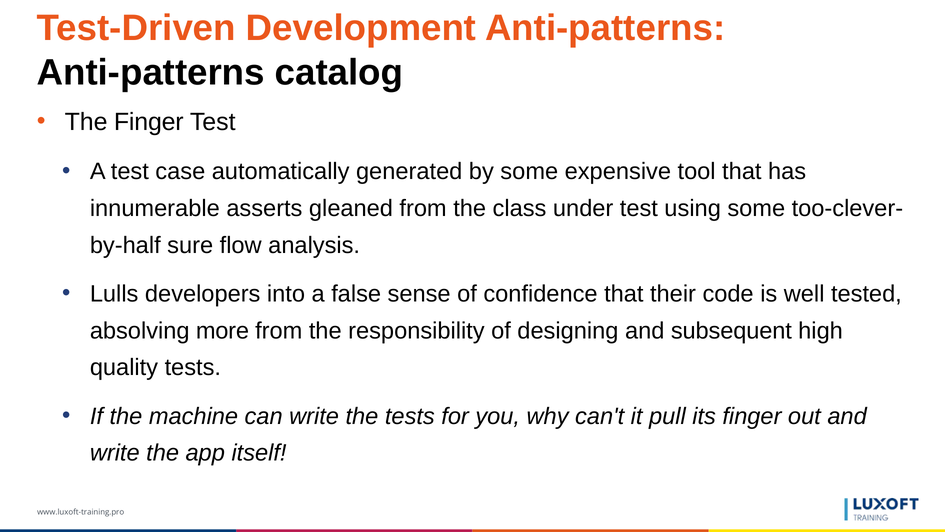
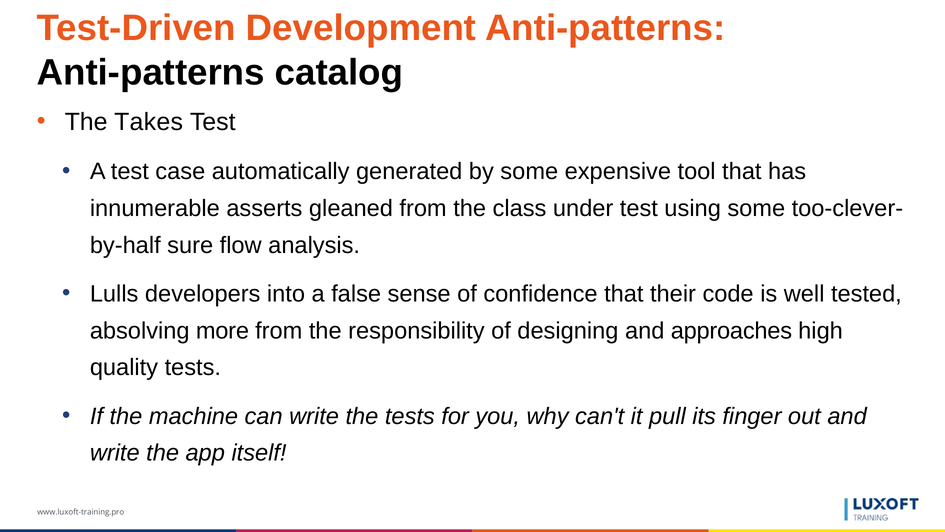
The Finger: Finger -> Takes (149, 122)
subsequent: subsequent -> approaches (731, 331)
